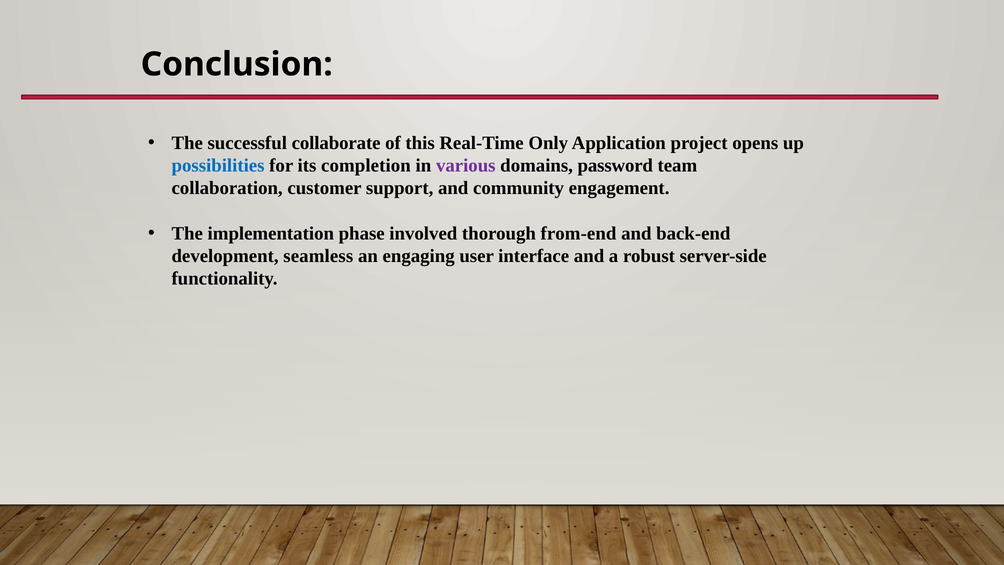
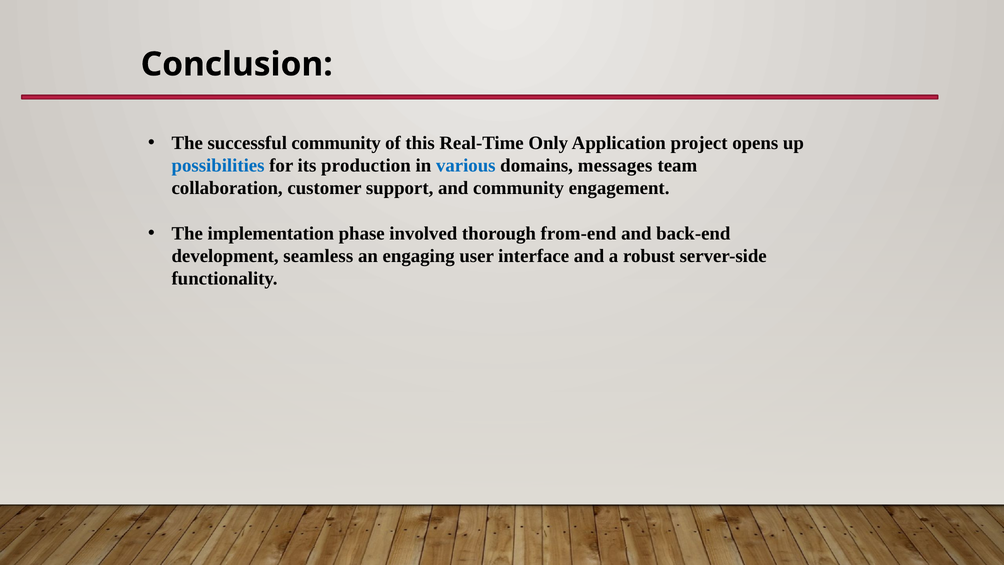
successful collaborate: collaborate -> community (336, 143)
completion: completion -> production (366, 165)
various colour: purple -> blue (466, 165)
password: password -> messages (615, 165)
